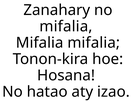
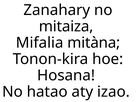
mifalia: mifalia -> mitaiza (66, 26)
mifalia: mifalia -> mitàna (94, 43)
